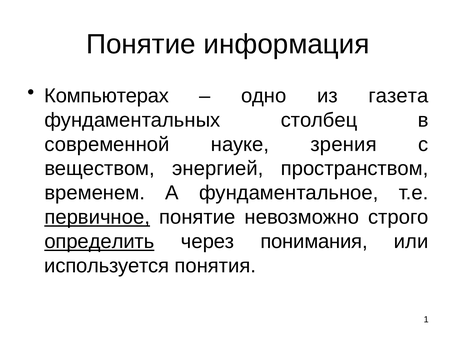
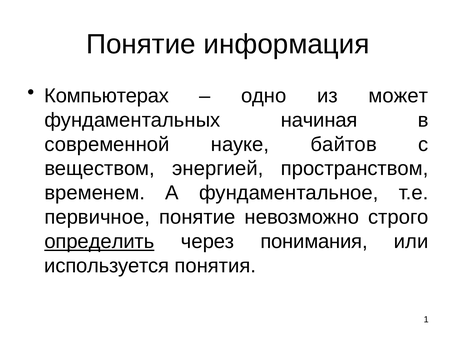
газета: газета -> может (398, 96)
столбец: столбец -> начиная (319, 120)
зрения: зрения -> байтов (344, 144)
первичное underline: present -> none (97, 217)
